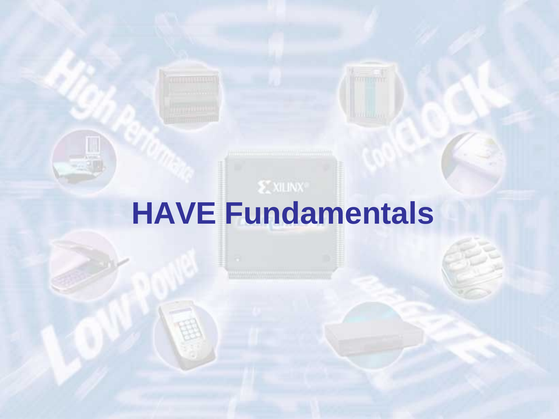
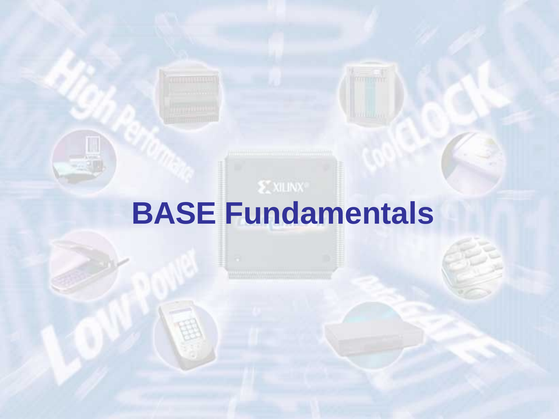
HAVE: HAVE -> BASE (174, 214)
